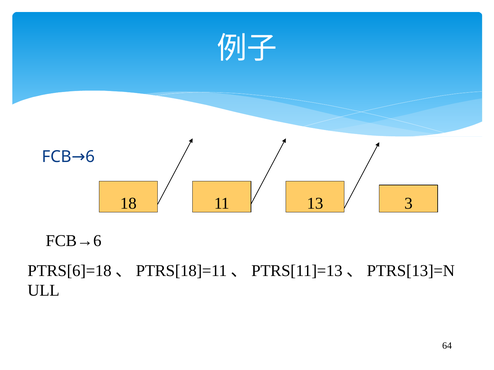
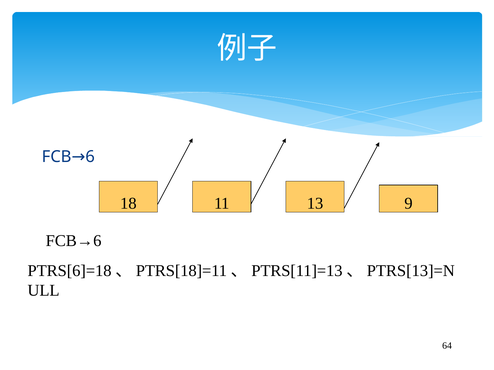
3: 3 -> 9 (408, 204)
